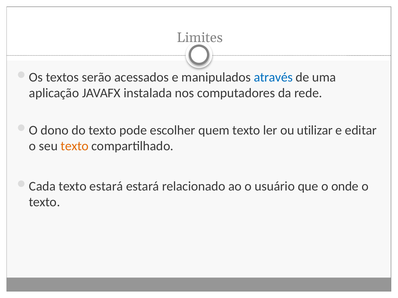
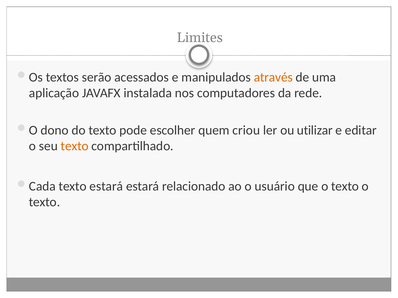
através colour: blue -> orange (273, 77)
quem texto: texto -> criou (246, 130)
que o onde: onde -> texto (345, 187)
